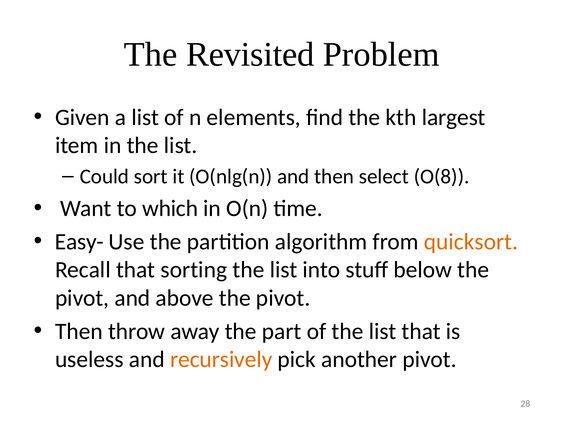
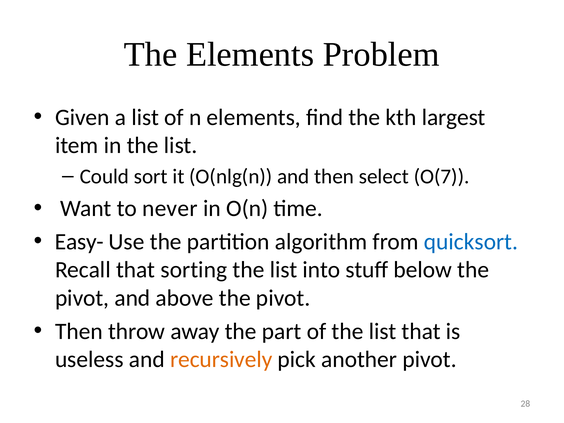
The Revisited: Revisited -> Elements (250, 55)
O(8: O(8 -> O(7 (442, 176)
which: which -> never (170, 208)
quicksort colour: orange -> blue (471, 242)
